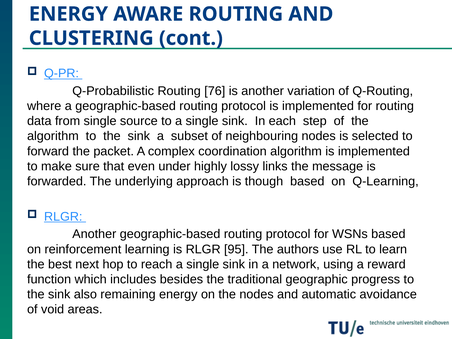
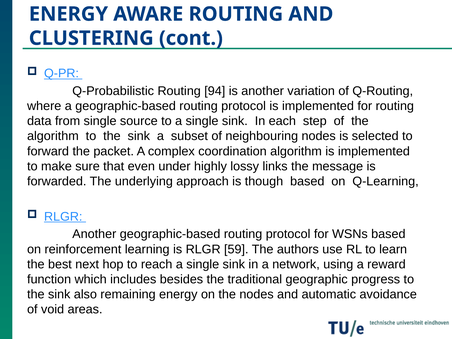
76: 76 -> 94 (215, 91)
95: 95 -> 59 (236, 249)
